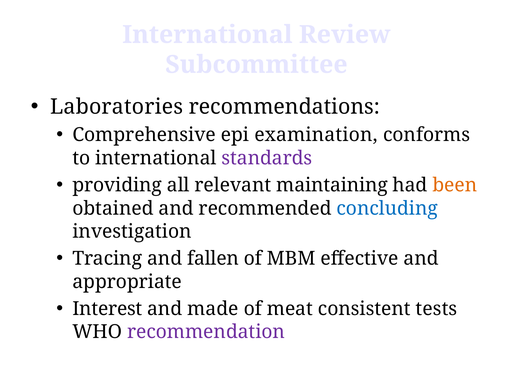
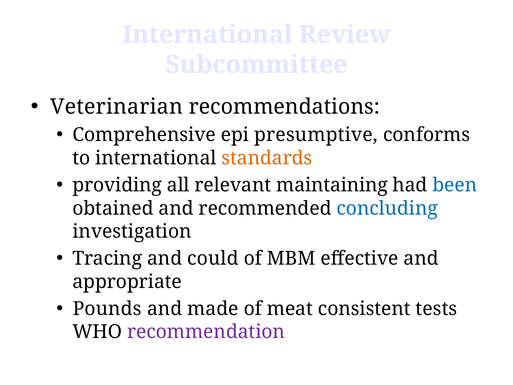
Laboratories: Laboratories -> Veterinarian (117, 107)
examination: examination -> presumptive (316, 135)
standards colour: purple -> orange (267, 158)
been colour: orange -> blue (455, 185)
fallen: fallen -> could (213, 258)
Interest: Interest -> Pounds (107, 309)
